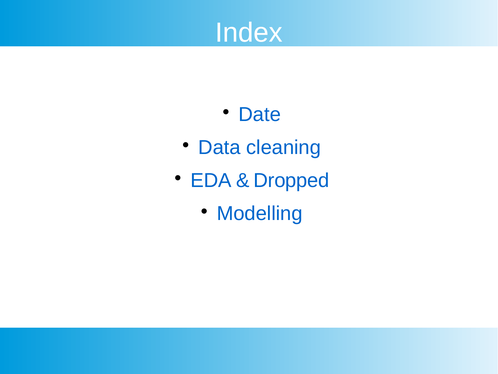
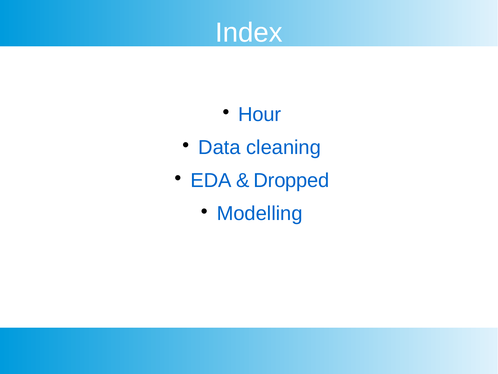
Date: Date -> Hour (260, 114)
